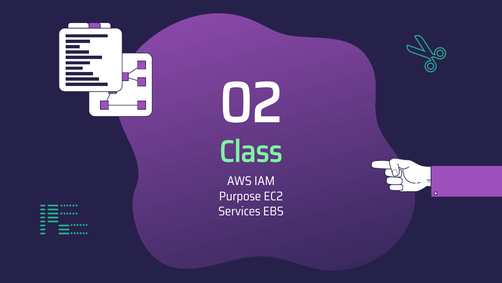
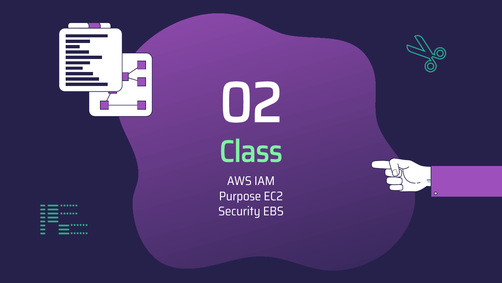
Services: Services -> Security (239, 211)
